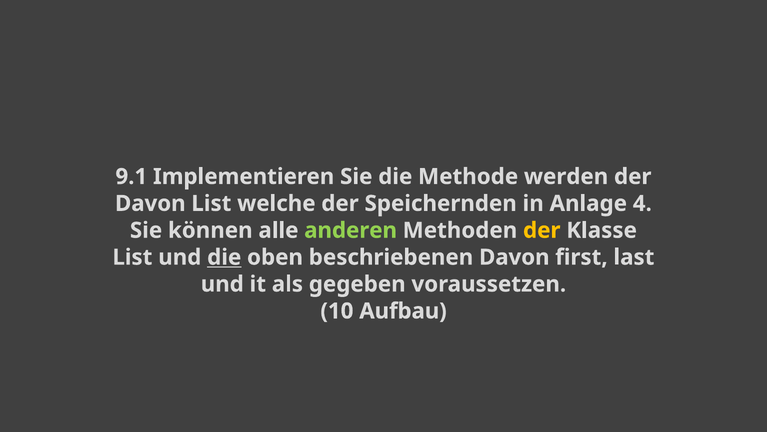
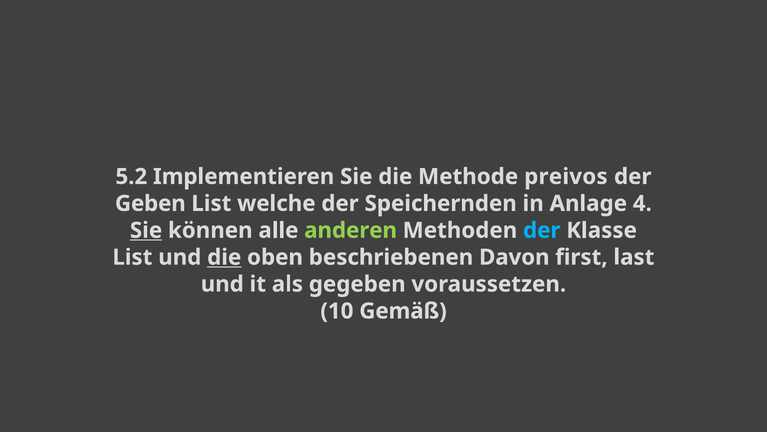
9.1: 9.1 -> 5.2 (131, 176)
werden: werden -> preivos (566, 176)
Davon: Davon -> Geben (150, 203)
Sie underline: none -> present (146, 230)
der colour: yellow -> light blue (542, 230)
Aufbau: Aufbau -> Gemäß (403, 311)
